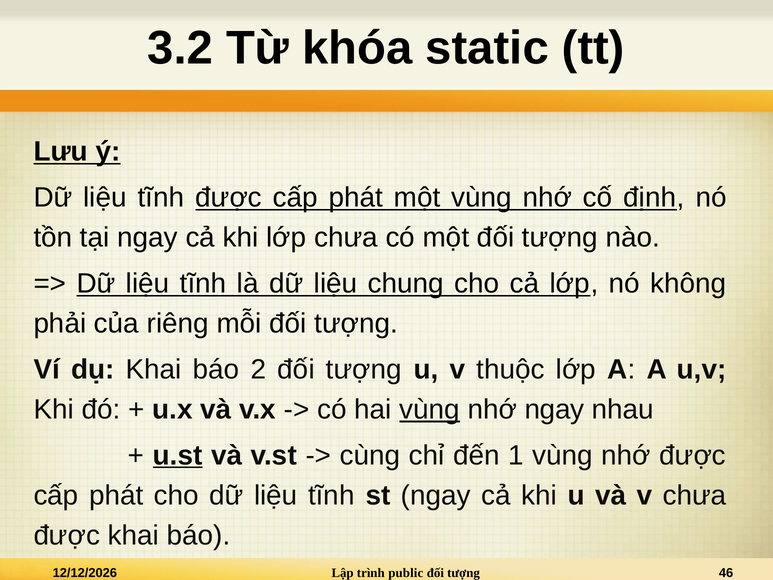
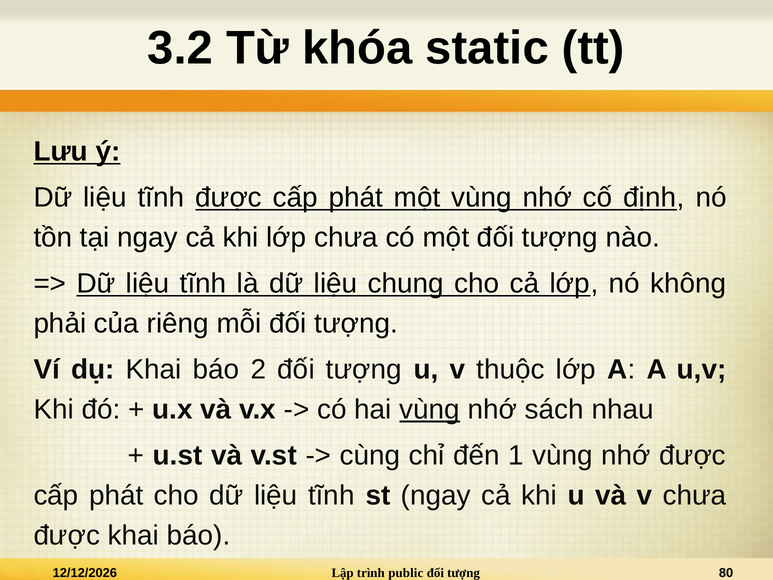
nhớ ngay: ngay -> sách (554, 409)
u.st underline: present -> none (178, 455)
46: 46 -> 80 (726, 573)
